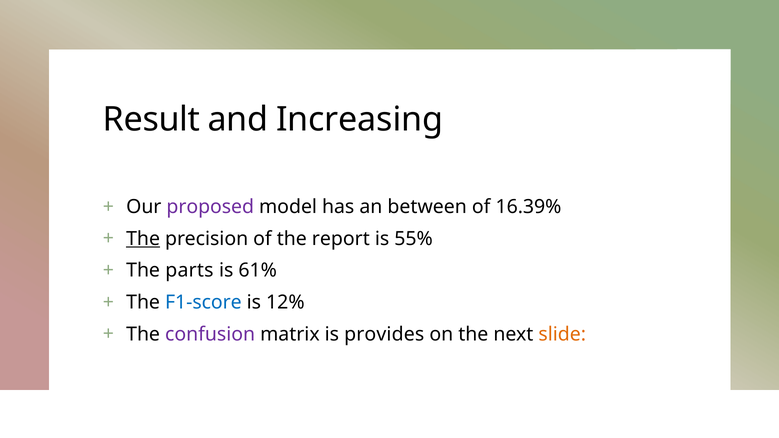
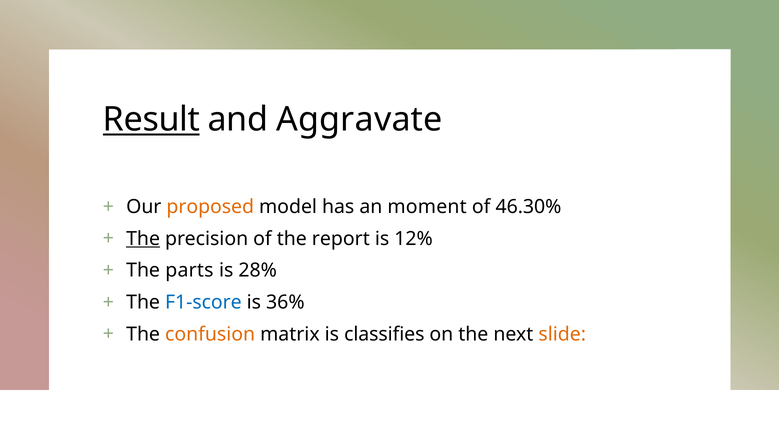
Result underline: none -> present (151, 120)
Increasing: Increasing -> Aggravate (359, 120)
proposed colour: purple -> orange (210, 207)
between: between -> moment (427, 207)
16.39%: 16.39% -> 46.30% (528, 207)
55%: 55% -> 12% (413, 239)
61%: 61% -> 28% (258, 271)
12%: 12% -> 36% (285, 303)
confusion colour: purple -> orange (210, 334)
provides: provides -> classifies (384, 334)
